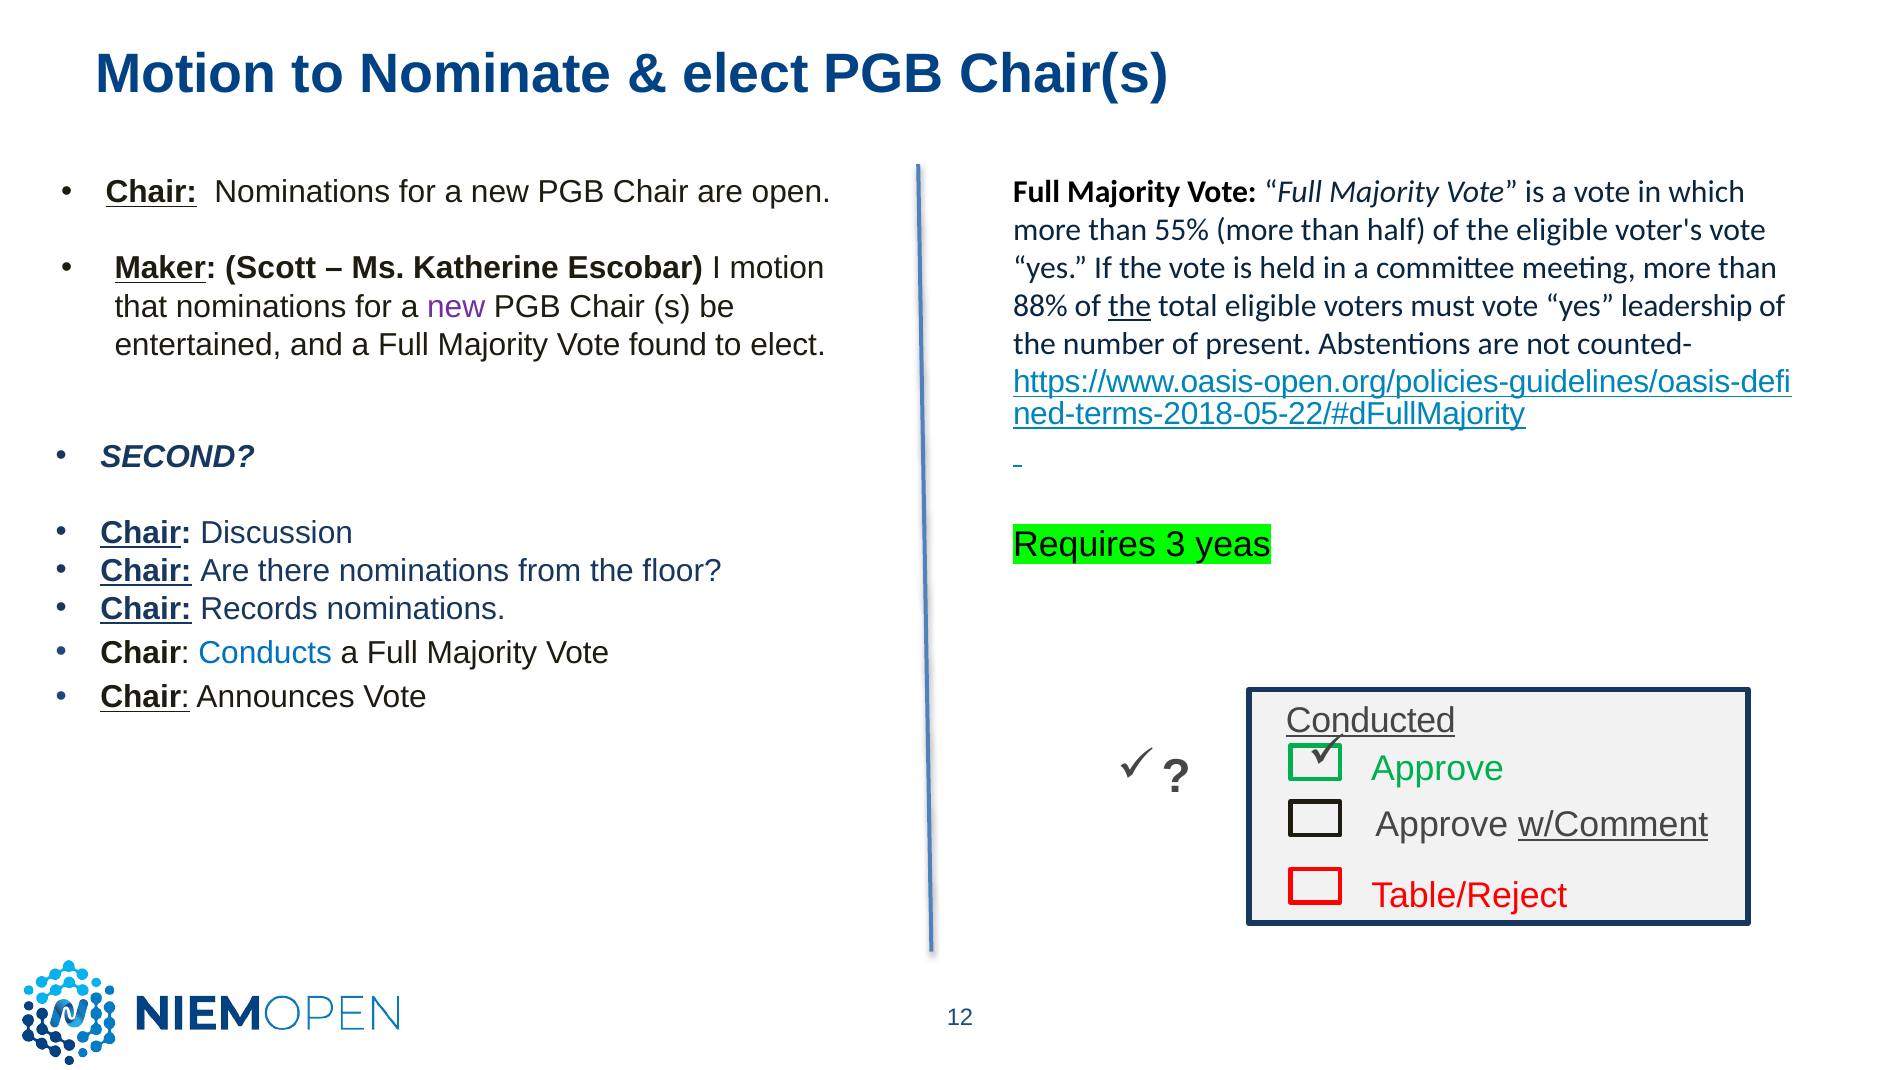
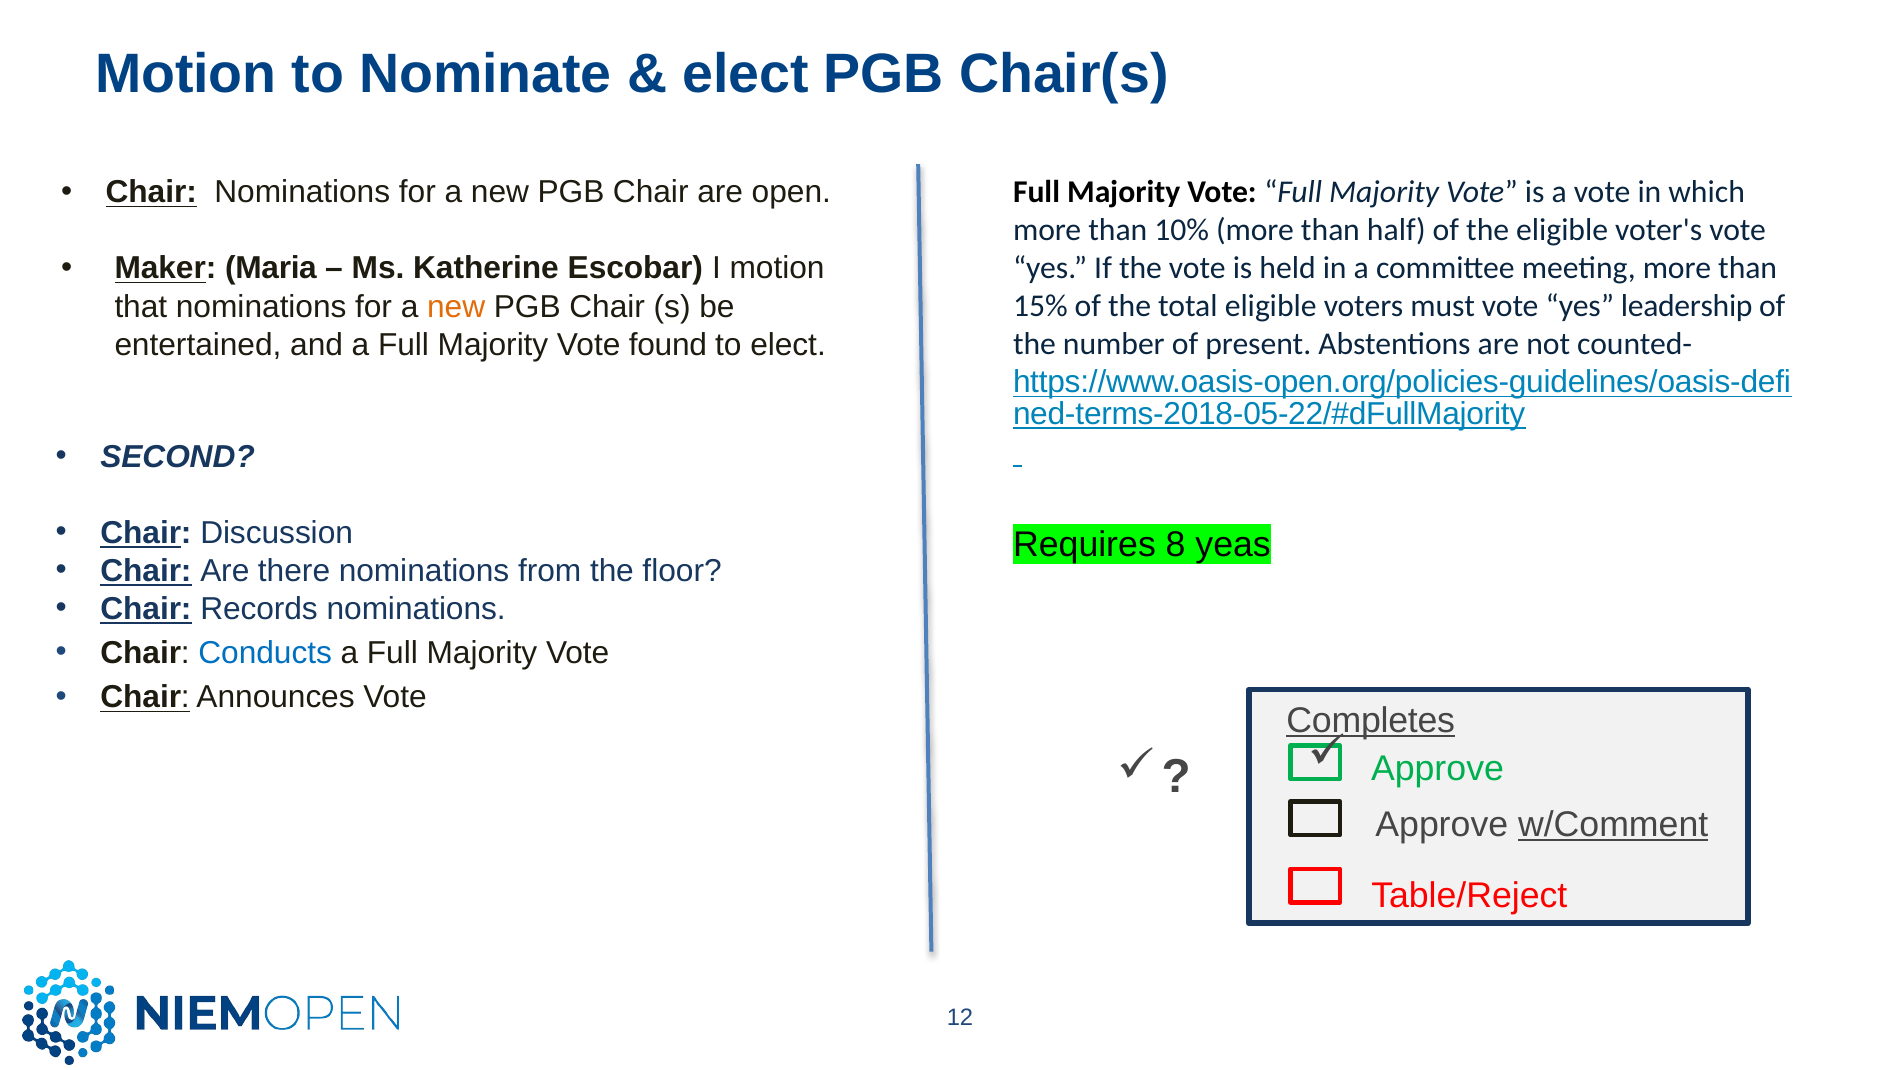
55%: 55% -> 10% (1182, 230)
Scott: Scott -> Maria (271, 269)
new colour: purple -> orange (456, 307)
88%: 88% -> 15% (1040, 307)
the underline: present -> none (1130, 307)
3: 3 -> 8 (1176, 545)
Conducted: Conducted -> Completes (1371, 721)
